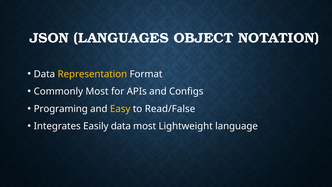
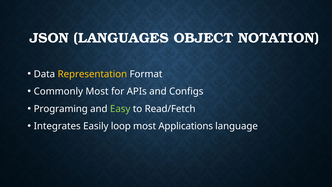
Easy colour: yellow -> light green (120, 109)
Read/False: Read/False -> Read/Fetch (170, 109)
Easily data: data -> loop (121, 126)
Lightweight: Lightweight -> Applications (186, 126)
